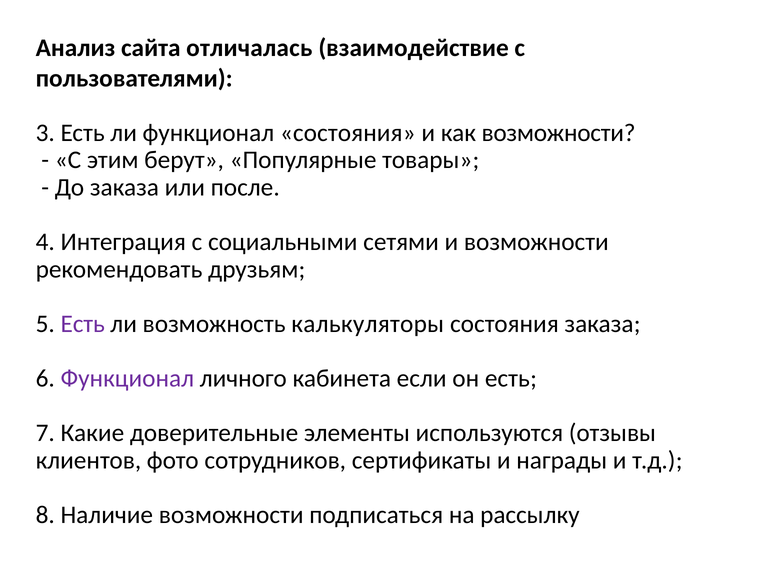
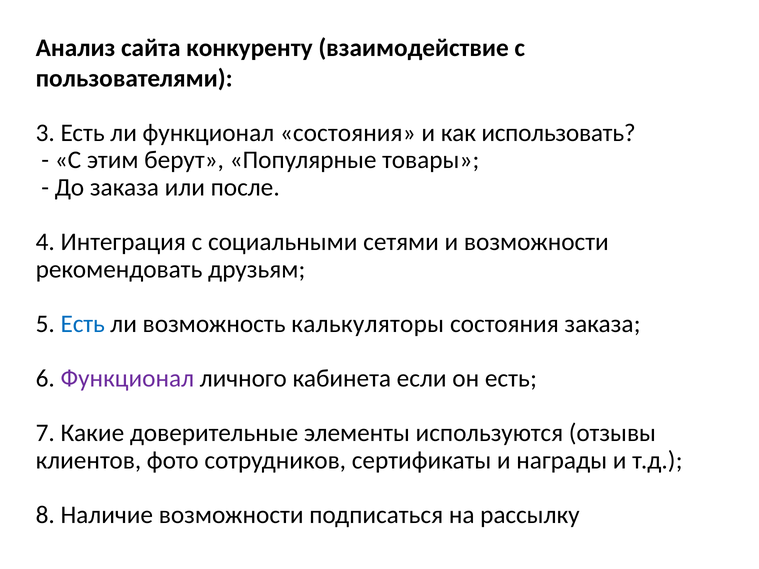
отличалась: отличалась -> конкуренту (249, 48)
как возможности: возможности -> использовать (559, 133)
Есть colour: purple -> blue (83, 324)
